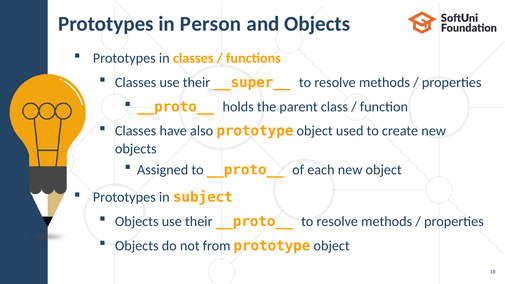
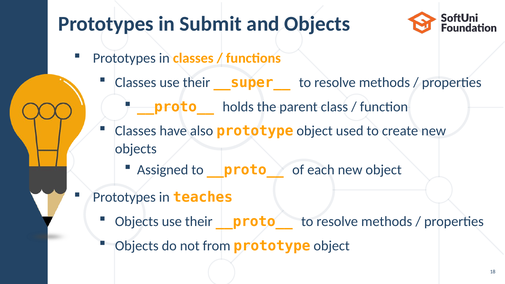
Person: Person -> Submit (211, 24)
subject: subject -> teaches (203, 197)
